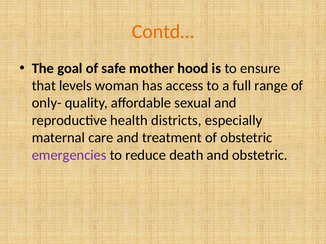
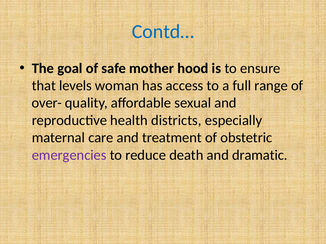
Contd… colour: orange -> blue (163, 32)
only-: only- -> over- (47, 103)
and obstetric: obstetric -> dramatic (260, 155)
